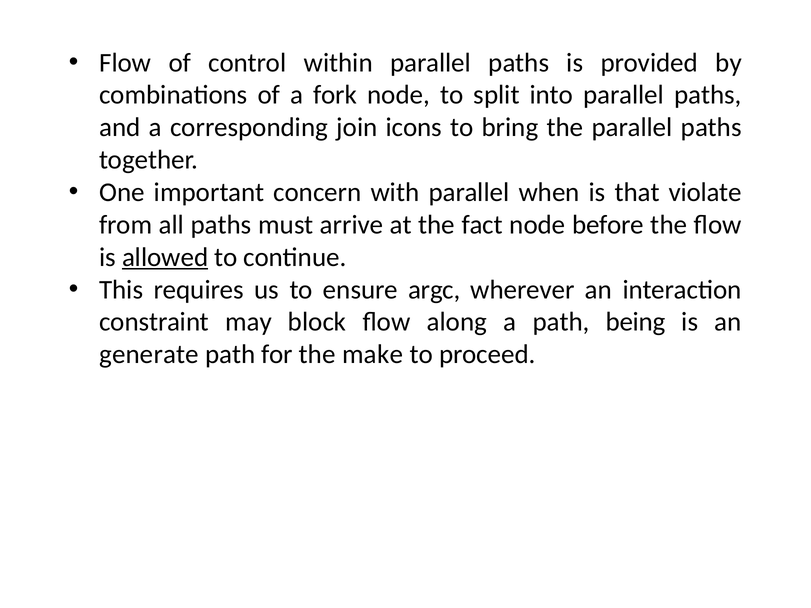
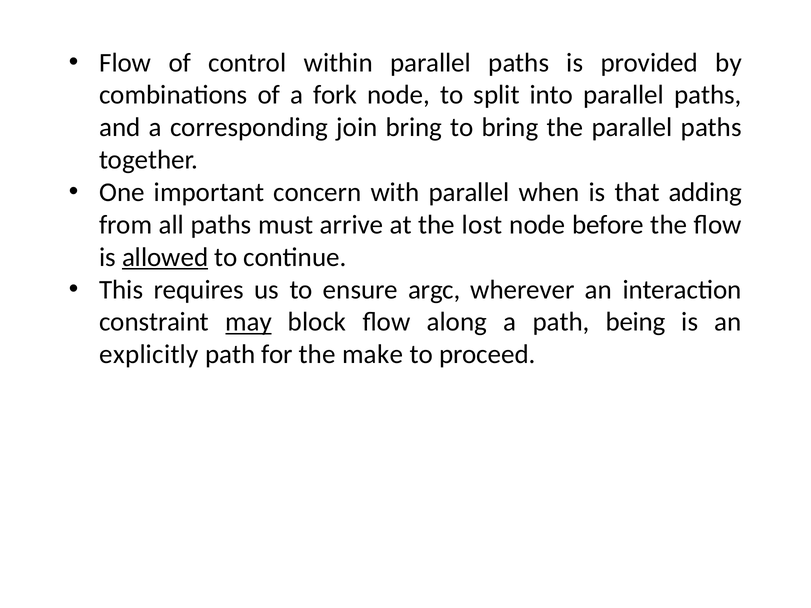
join icons: icons -> bring (414, 128)
violate: violate -> adding (705, 192)
fact: fact -> lost (482, 225)
may underline: none -> present (249, 322)
generate: generate -> explicitly (149, 355)
